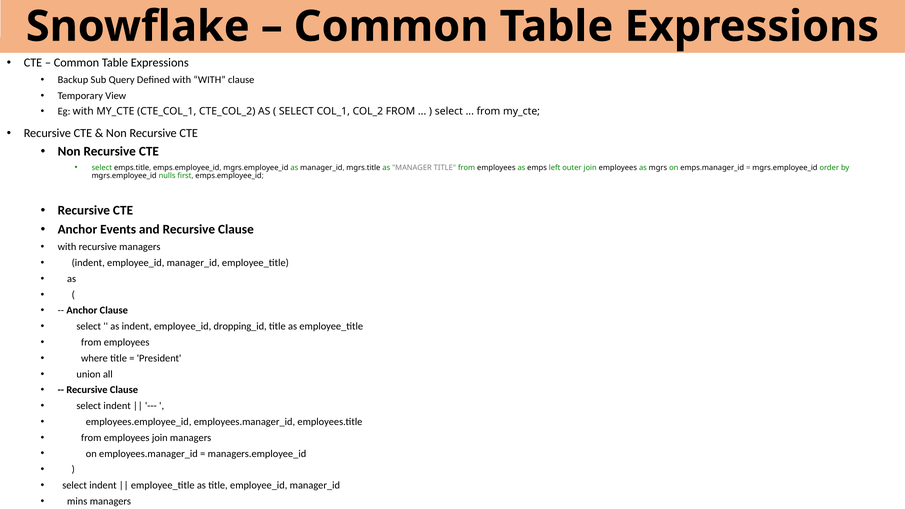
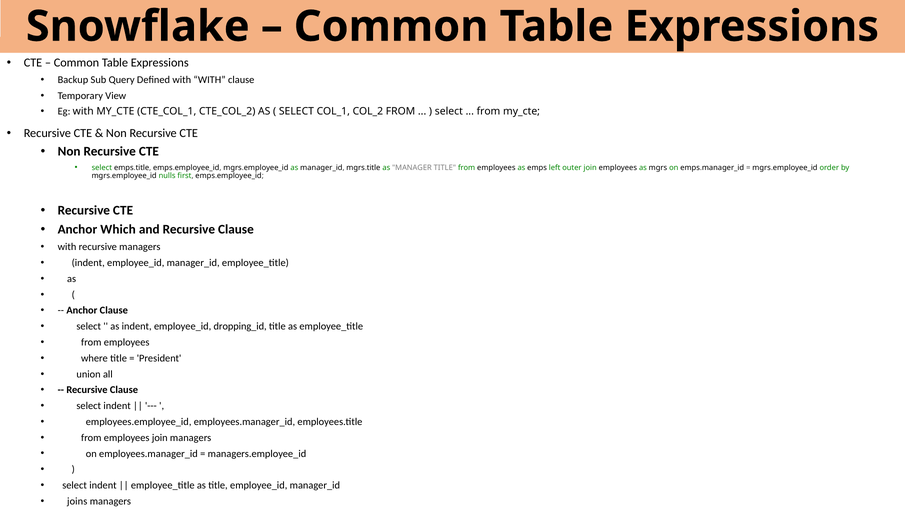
Events: Events -> Which (118, 229)
mins: mins -> joins (77, 501)
